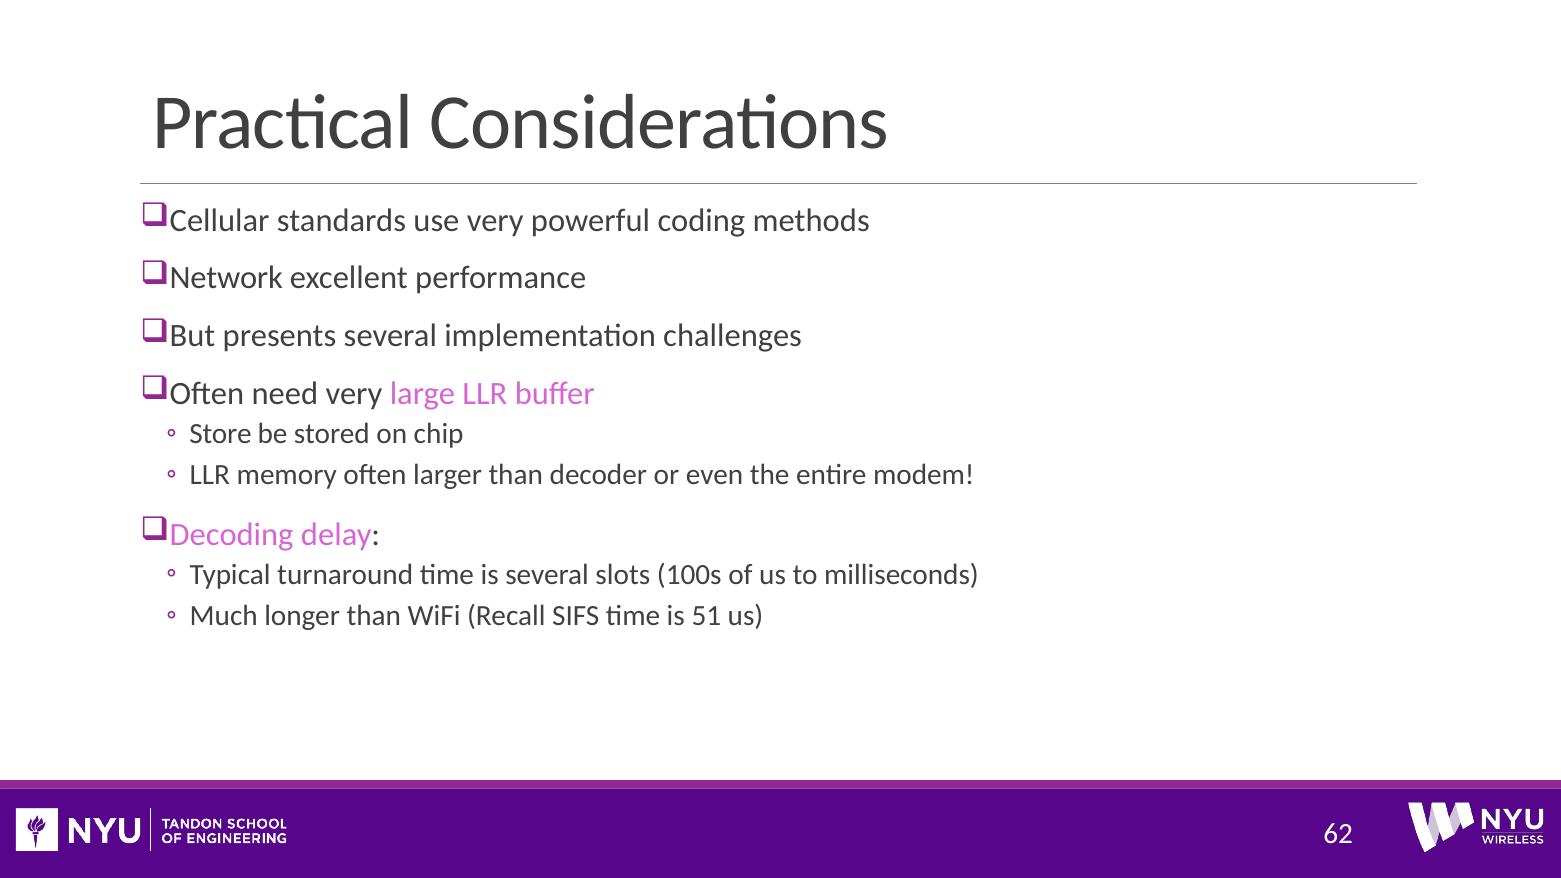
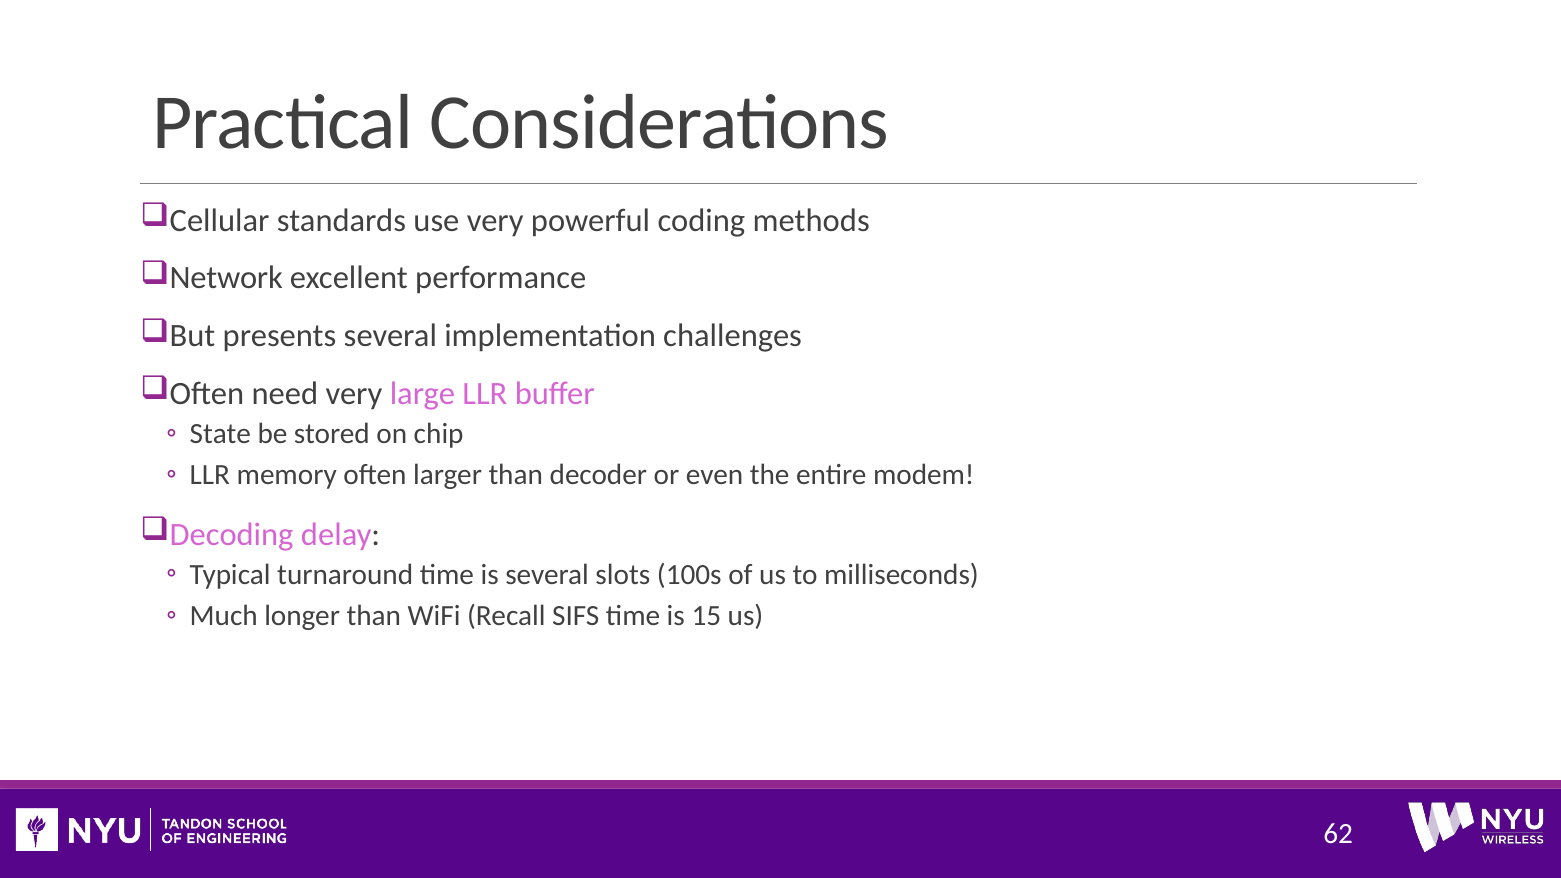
Store: Store -> State (220, 434)
51: 51 -> 15 (706, 616)
